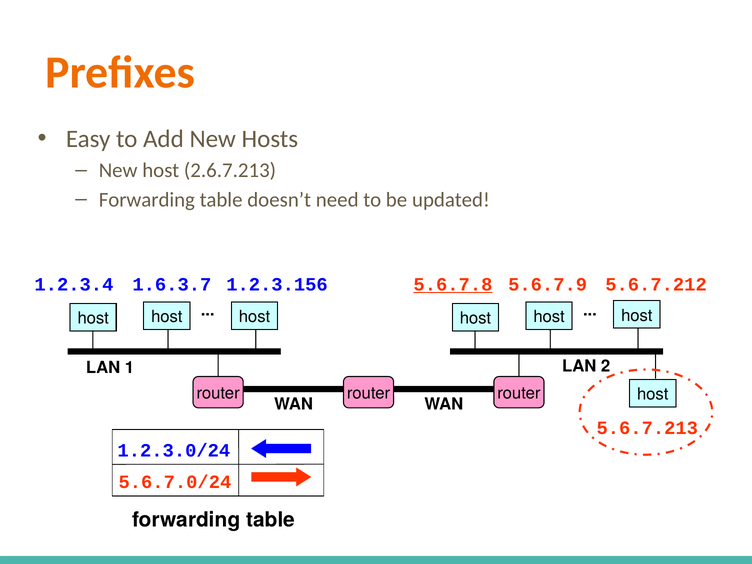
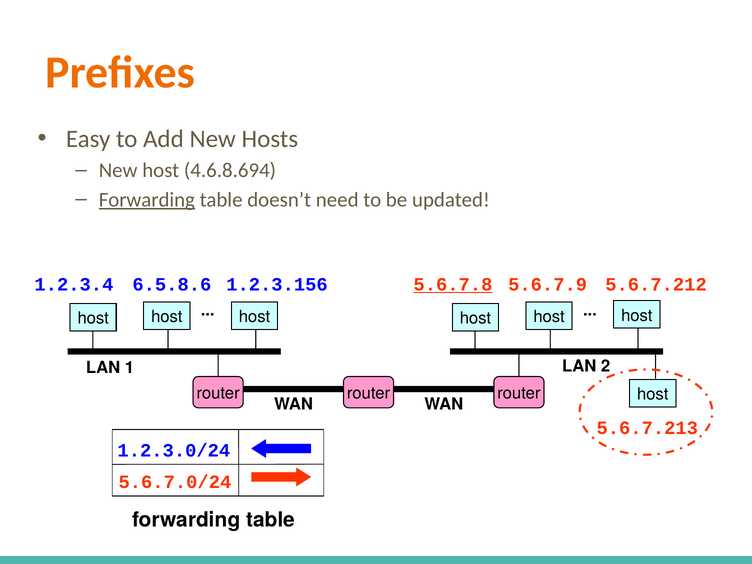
2.6.7.213: 2.6.7.213 -> 4.6.8.694 (230, 170)
Forwarding underline: none -> present (147, 200)
1.6.3.7: 1.6.3.7 -> 6.5.8.6 (172, 285)
